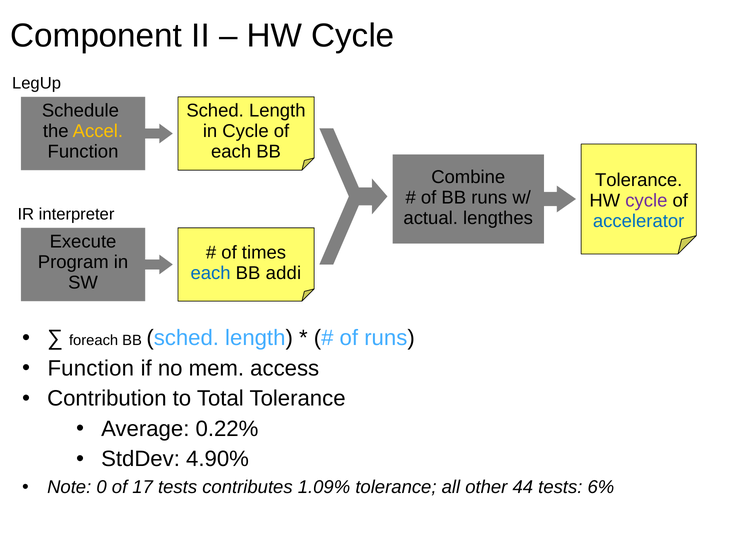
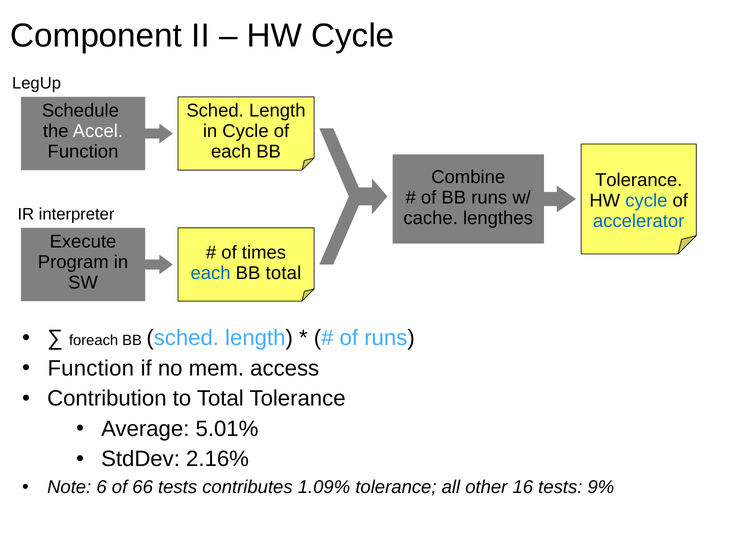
Accel colour: yellow -> white (98, 131)
cycle colour: purple -> blue (646, 200)
actual: actual -> cache (431, 218)
BB addi: addi -> total (283, 273)
0.22%: 0.22% -> 5.01% (227, 429)
4.90%: 4.90% -> 2.16% (217, 459)
0: 0 -> 6 (102, 487)
17: 17 -> 66 (143, 487)
44: 44 -> 16 (523, 487)
6%: 6% -> 9% (601, 487)
